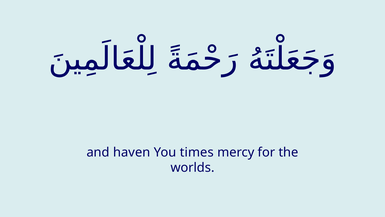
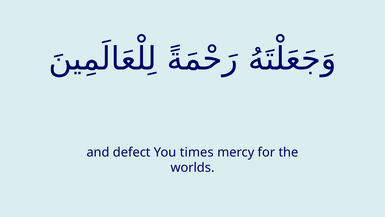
haven: haven -> defect (132, 152)
